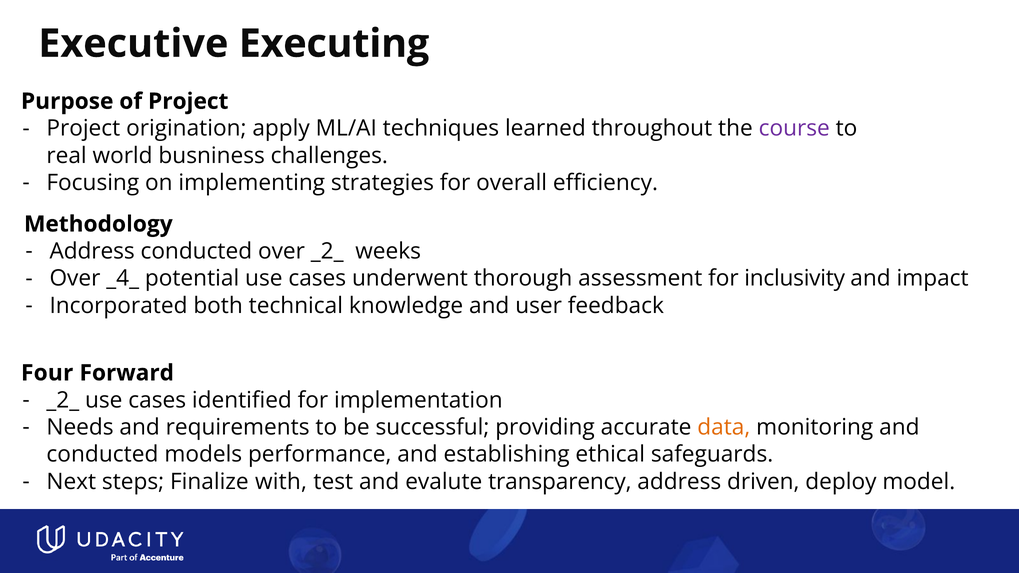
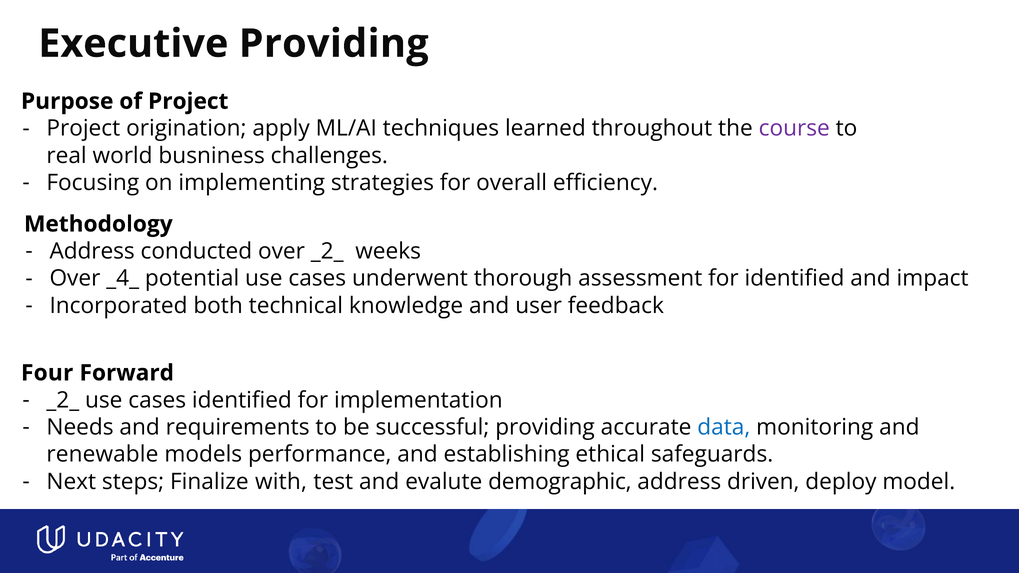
Executive Executing: Executing -> Providing (334, 44)
for inclusivity: inclusivity -> identified (795, 279)
data colour: orange -> blue (724, 427)
conducted: conducted -> renewable (102, 455)
transparency: transparency -> demographic (560, 482)
